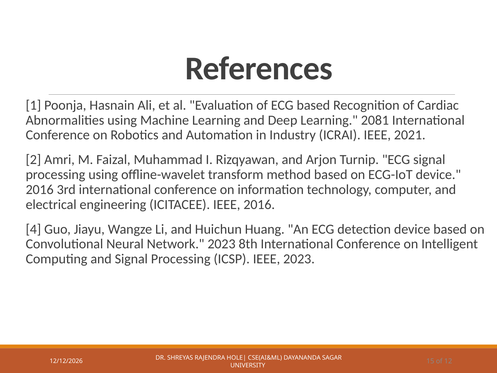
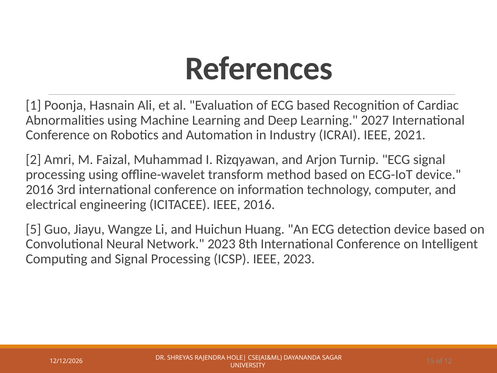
2081: 2081 -> 2027 (375, 120)
4: 4 -> 5 (33, 229)
